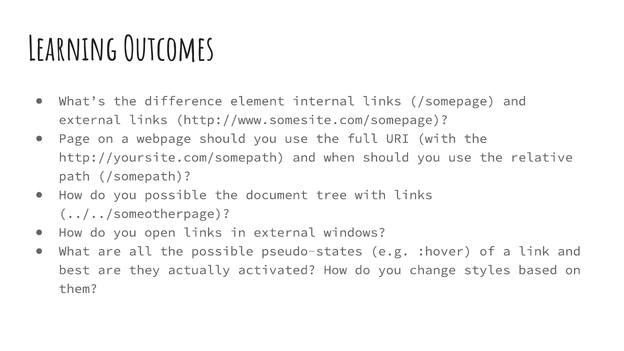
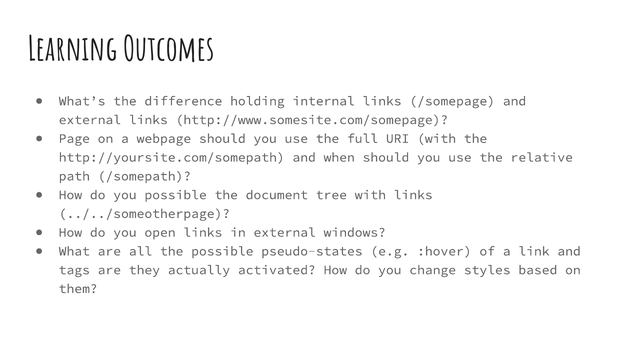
element: element -> holding (257, 101)
best: best -> tags (74, 270)
